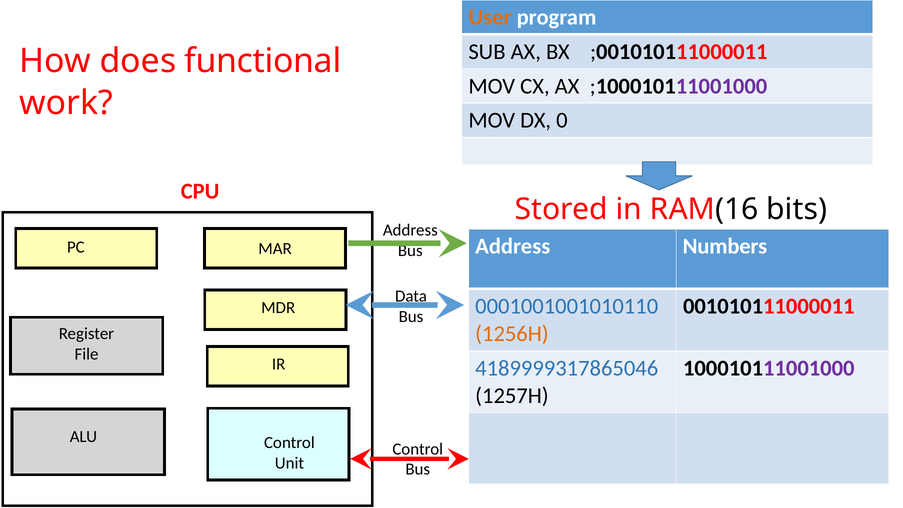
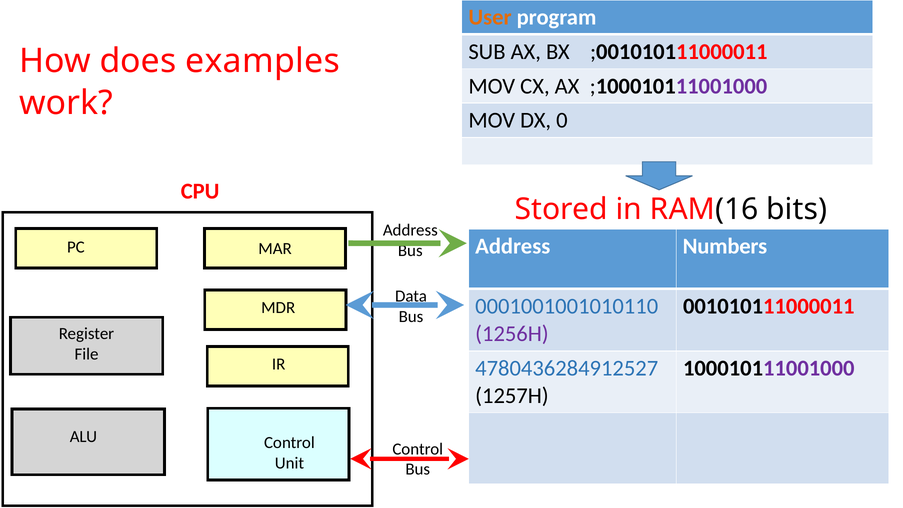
functional: functional -> examples (263, 61)
1256H colour: orange -> purple (512, 334)
4189999317865046: 4189999317865046 -> 4780436284912527 (567, 368)
